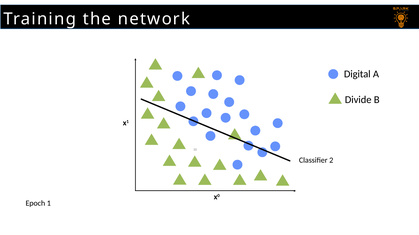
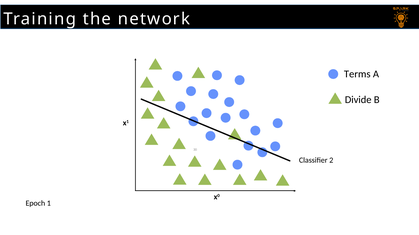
Digital: Digital -> Terms (357, 74)
